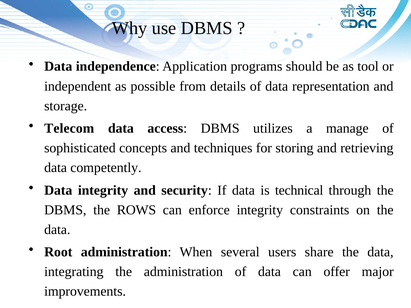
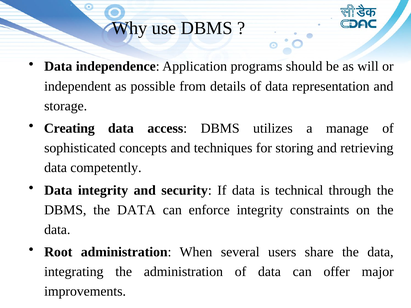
tool: tool -> will (368, 66)
Telecom: Telecom -> Creating (69, 128)
DBMS the ROWS: ROWS -> DATA (136, 210)
